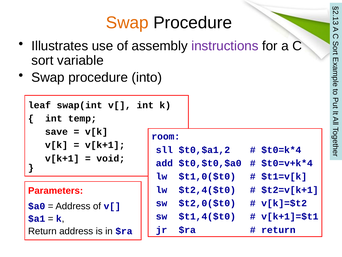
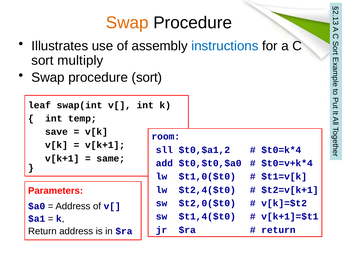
instructions colour: purple -> blue (225, 46)
variable: variable -> multiply (80, 60)
procedure into: into -> sort (147, 77)
void: void -> same (111, 158)
